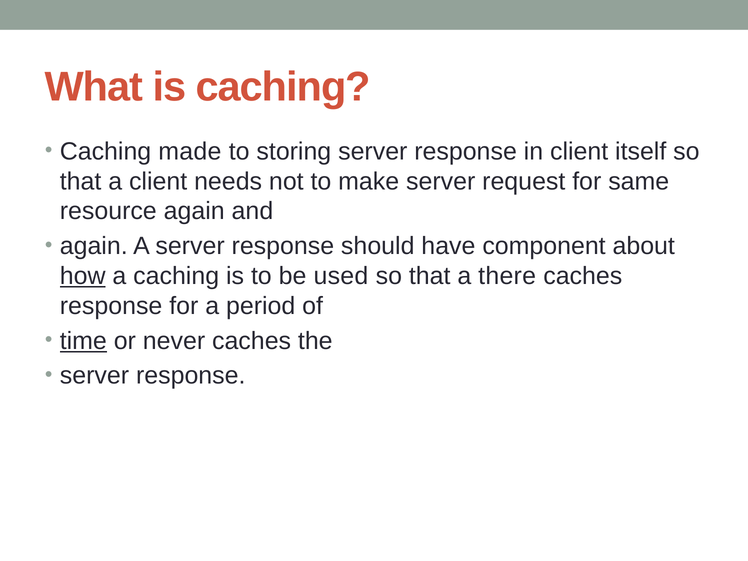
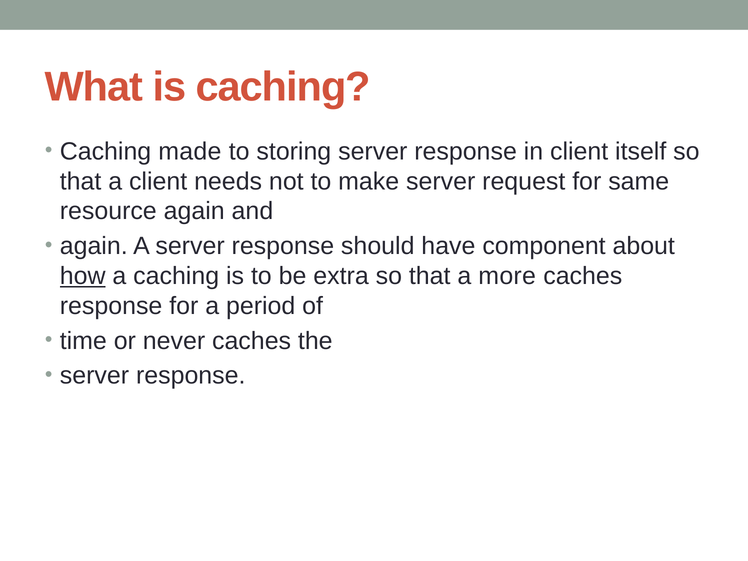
used: used -> extra (341, 276)
there: there -> more (507, 276)
time underline: present -> none (83, 341)
